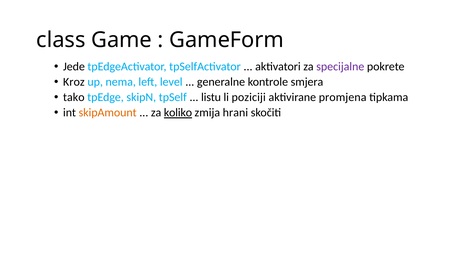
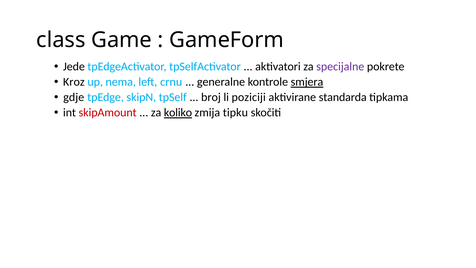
level: level -> crnu (171, 82)
smjera underline: none -> present (307, 82)
tako: tako -> gdje (74, 97)
listu: listu -> broj (211, 97)
promjena: promjena -> standarda (343, 97)
skipAmount colour: orange -> red (108, 113)
hrani: hrani -> tipku (235, 113)
